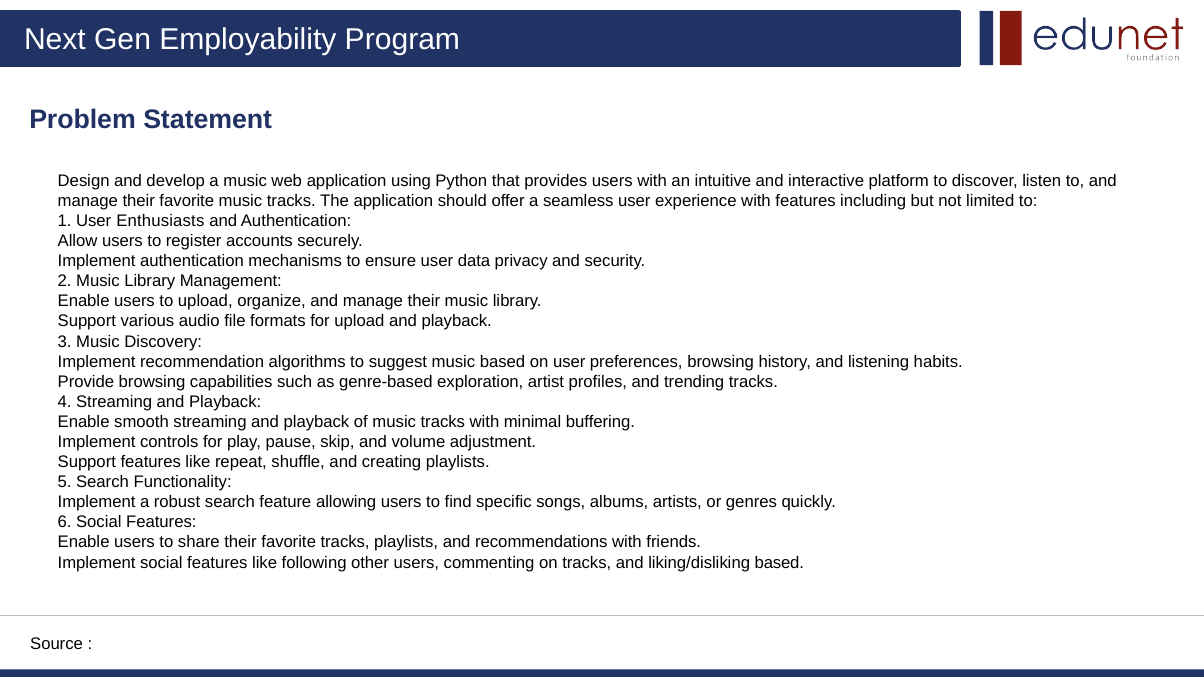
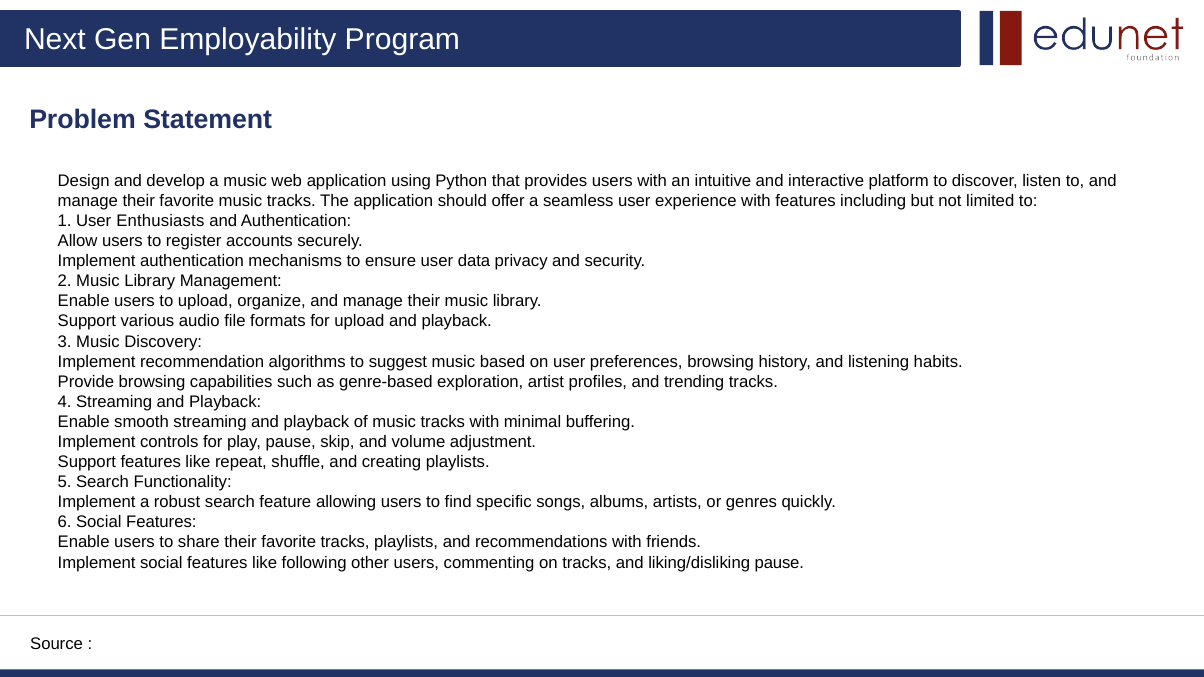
liking/disliking based: based -> pause (779, 563)
